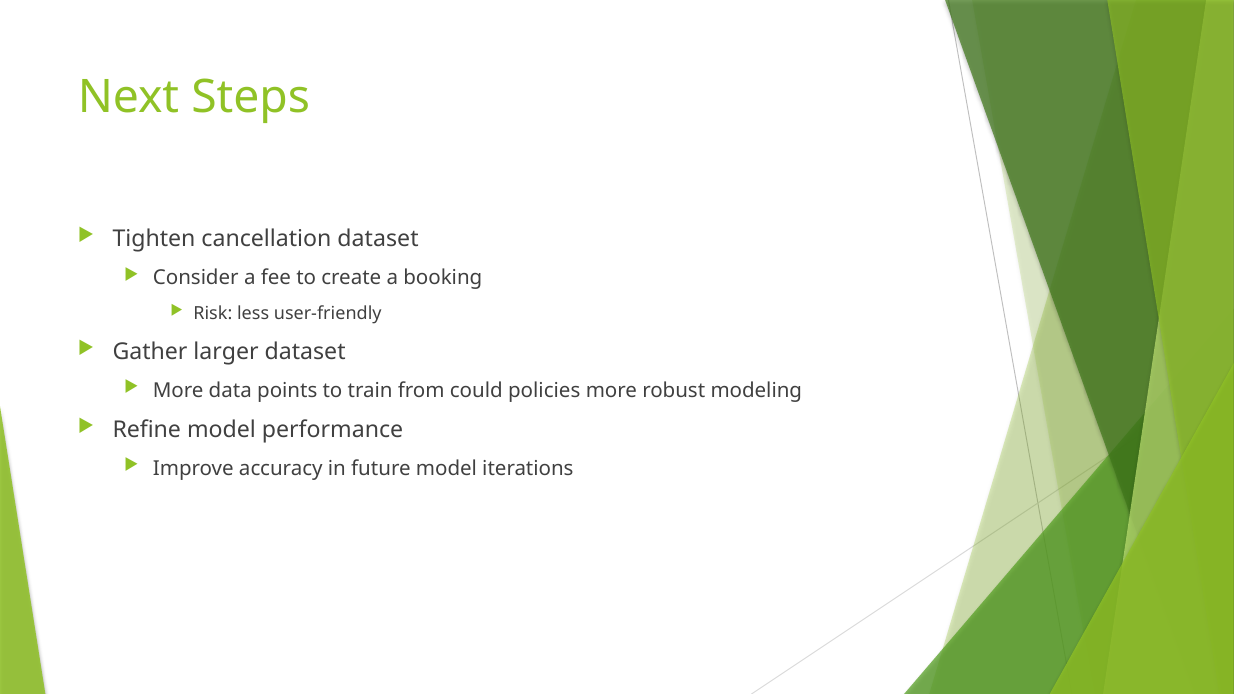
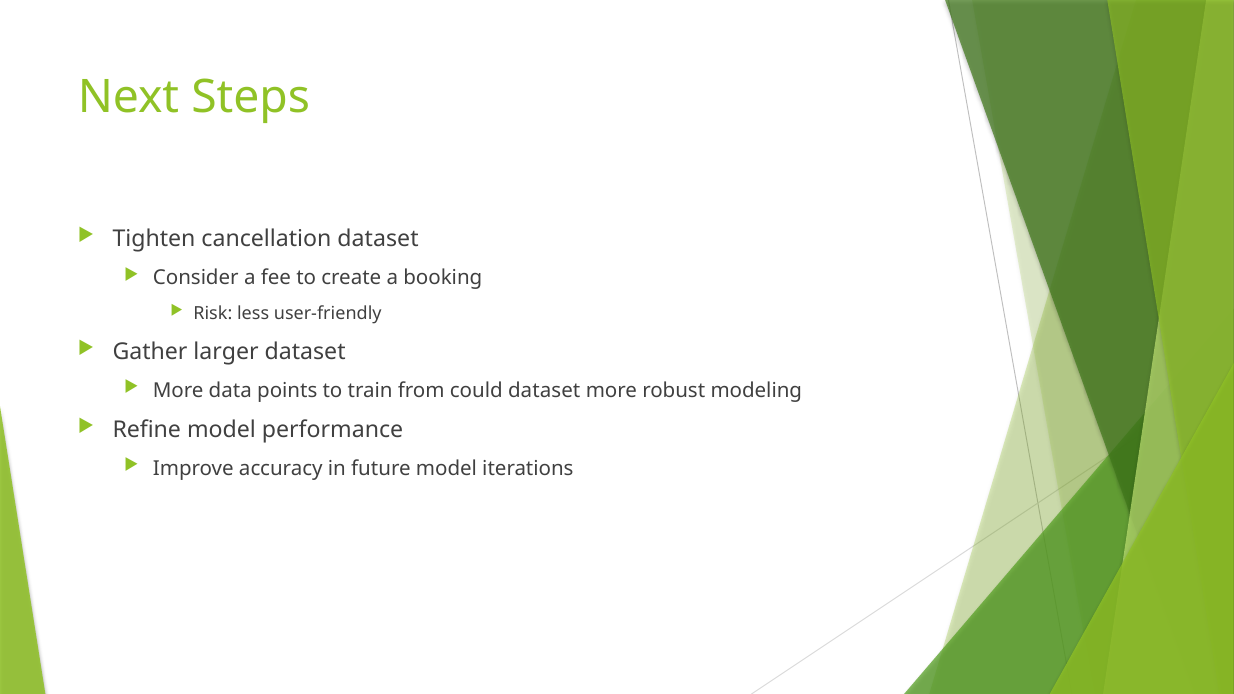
could policies: policies -> dataset (544, 390)
